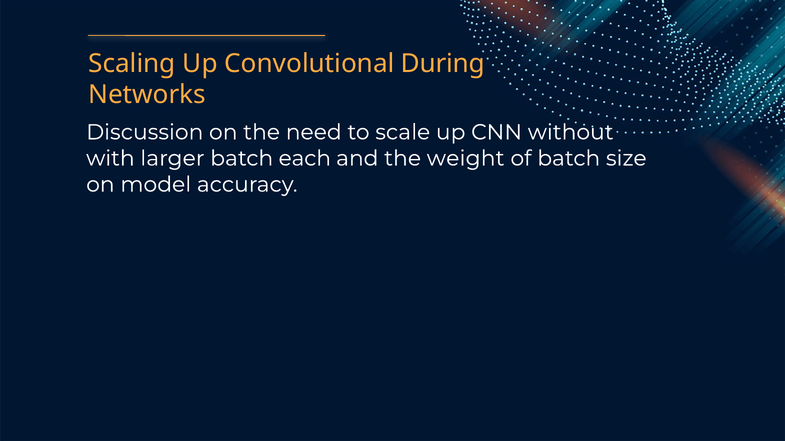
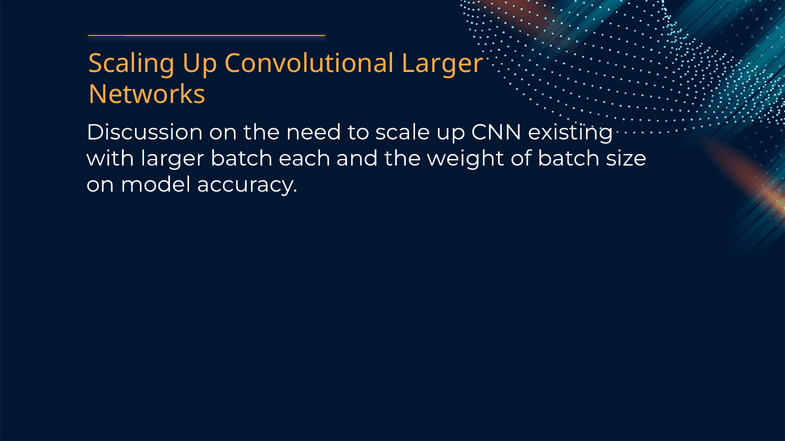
Convolutional During: During -> Larger (442, 64)
without: without -> existing (571, 132)
